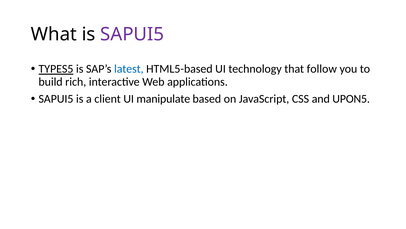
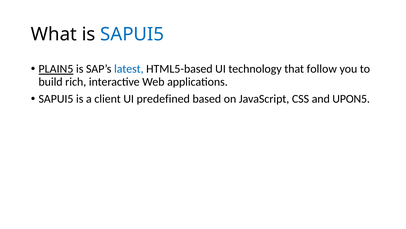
SAPUI5 colour: purple -> blue (132, 34)
TYPES5: TYPES5 -> PLAIN5 (56, 69)
manipulate: manipulate -> predefined (163, 99)
